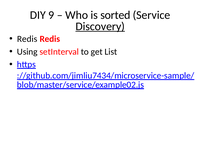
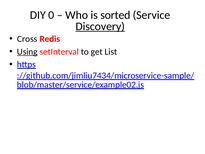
9: 9 -> 0 (51, 15)
Redis: Redis -> Cross (27, 39)
Using underline: none -> present (27, 52)
